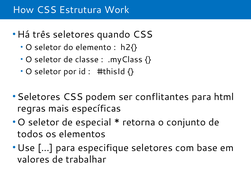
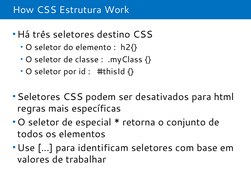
quando: quando -> destino (114, 35)
conflitantes: conflitantes -> desativados (162, 97)
especifique: especifique -> identificam (103, 148)
